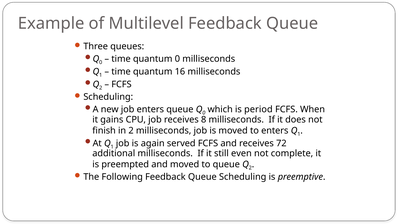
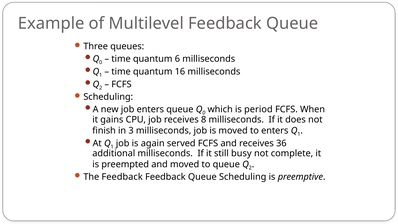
quantum 0: 0 -> 6 (177, 59)
in 2: 2 -> 3 (131, 130)
72: 72 -> 36 (281, 143)
even: even -> busy (241, 153)
The Following: Following -> Feedback (122, 177)
